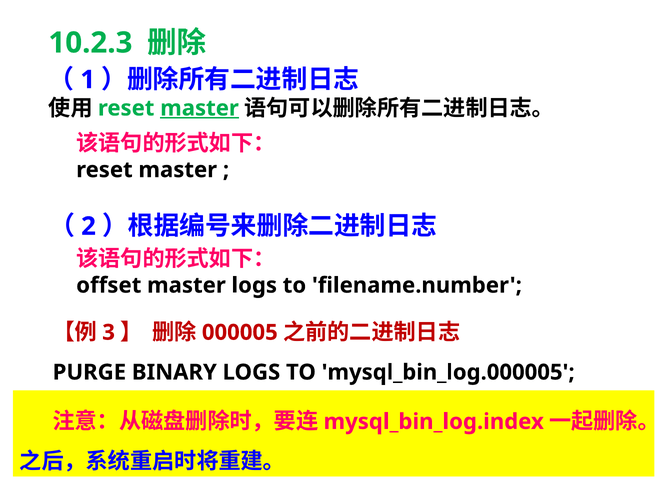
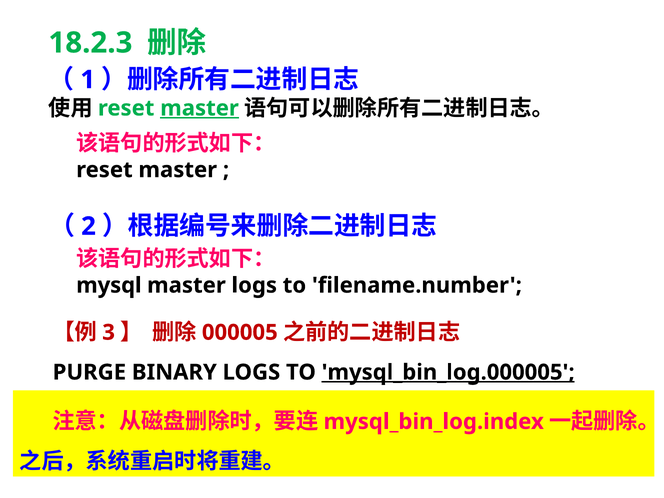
10.2.3: 10.2.3 -> 18.2.3 (90, 43)
offset: offset -> mysql (109, 285)
mysql_bin_log.000005 underline: none -> present (448, 372)
